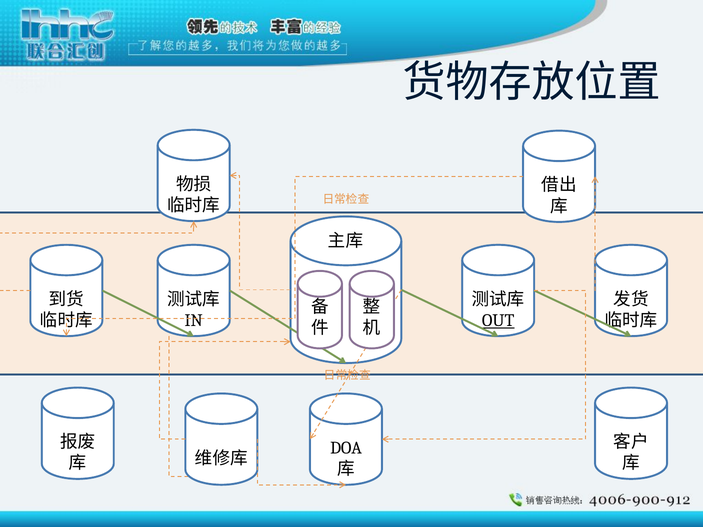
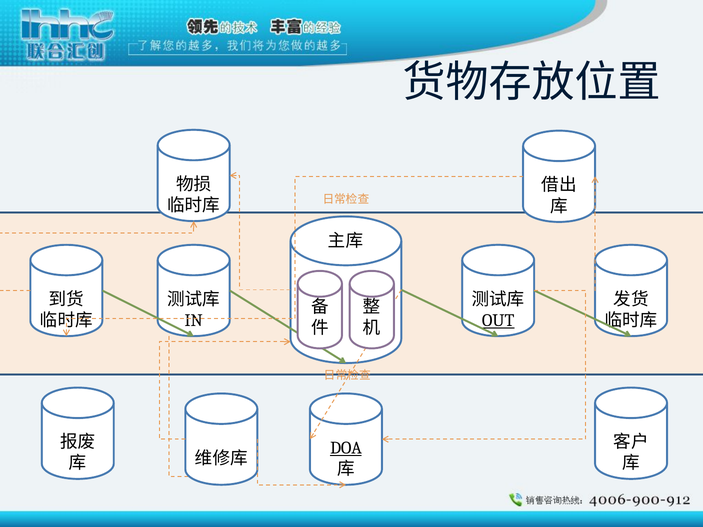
DOA underline: none -> present (346, 448)
